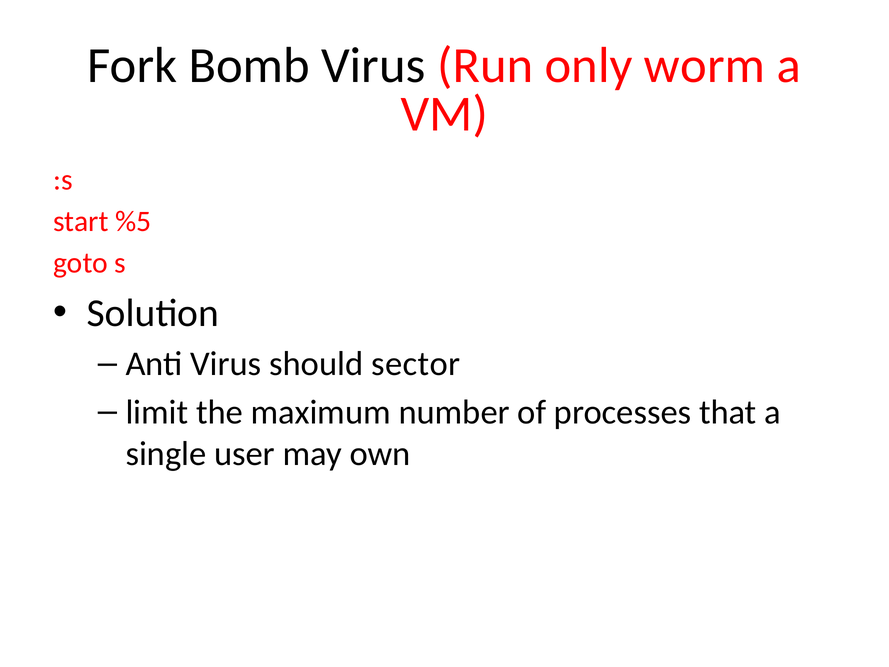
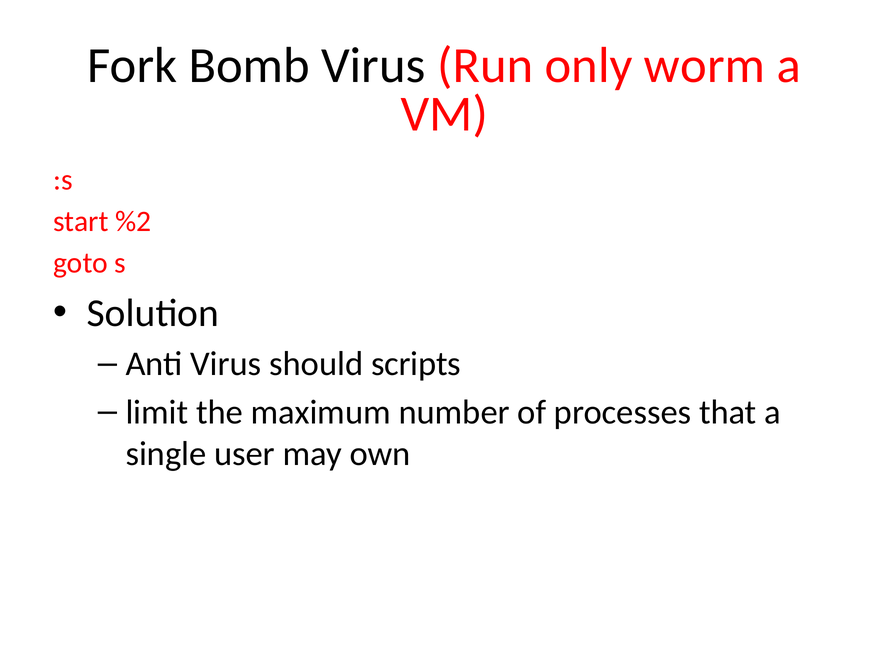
%5: %5 -> %2 (133, 221)
sector: sector -> scripts (416, 364)
